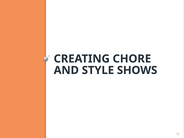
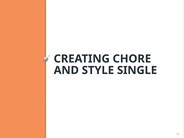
SHOWS: SHOWS -> SINGLE (137, 70)
